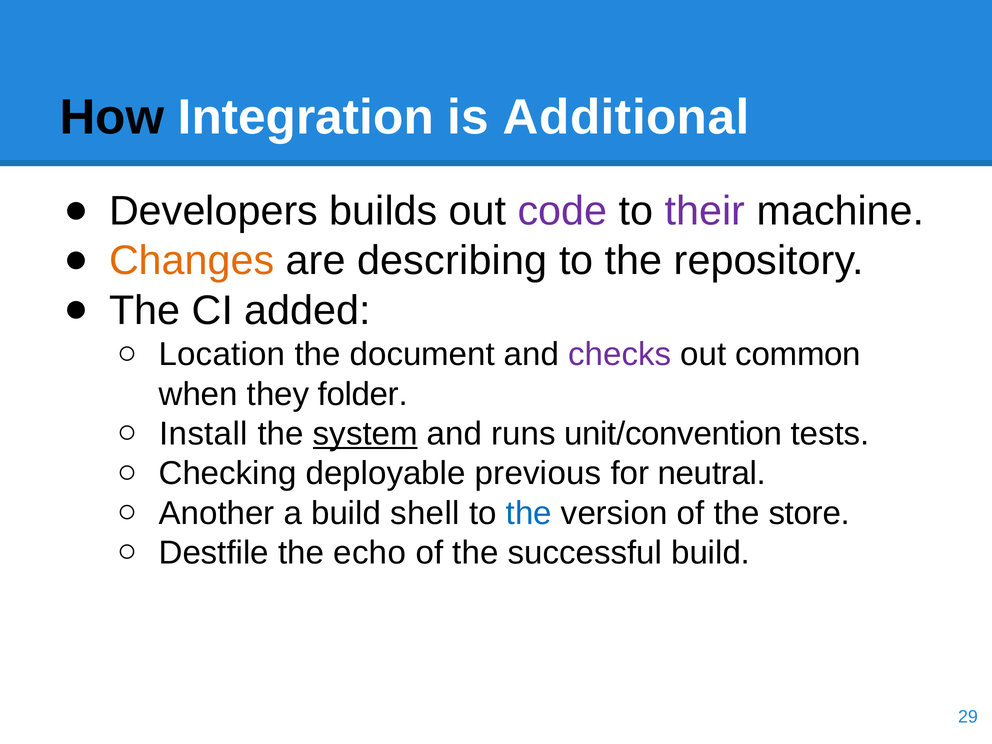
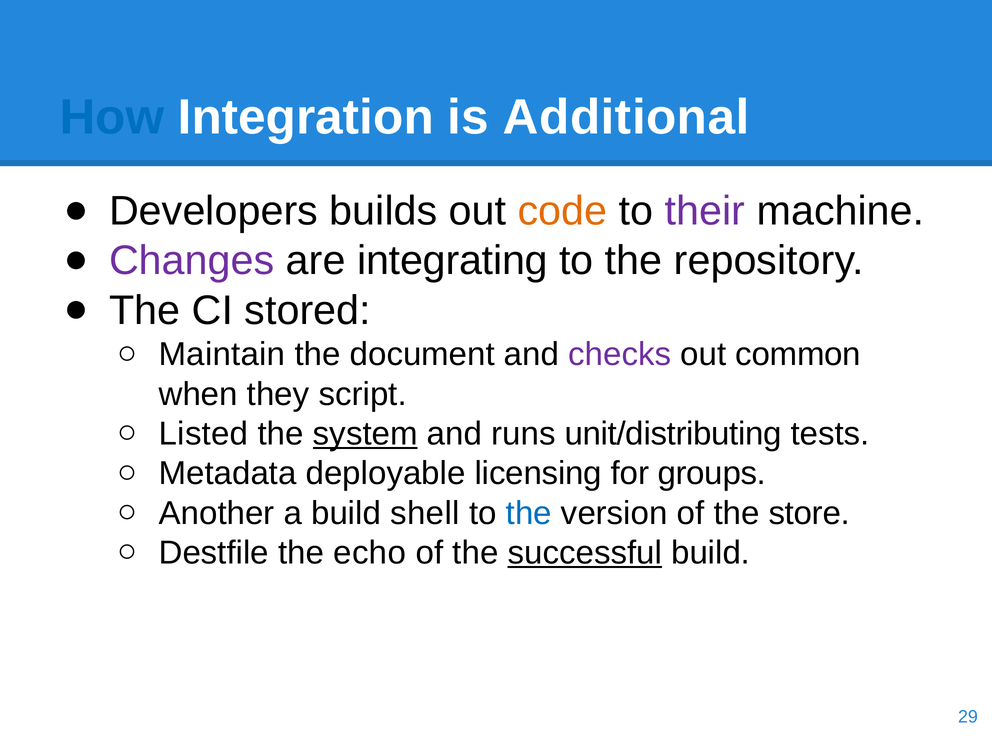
How colour: black -> blue (112, 118)
code colour: purple -> orange (563, 211)
Changes colour: orange -> purple (192, 261)
describing: describing -> integrating (452, 261)
added: added -> stored (308, 310)
Location: Location -> Maintain (222, 354)
folder: folder -> script (363, 394)
Install: Install -> Listed (204, 434)
unit/convention: unit/convention -> unit/distributing (673, 434)
Checking: Checking -> Metadata (228, 474)
previous: previous -> licensing (538, 474)
neutral: neutral -> groups (712, 474)
successful underline: none -> present (585, 553)
